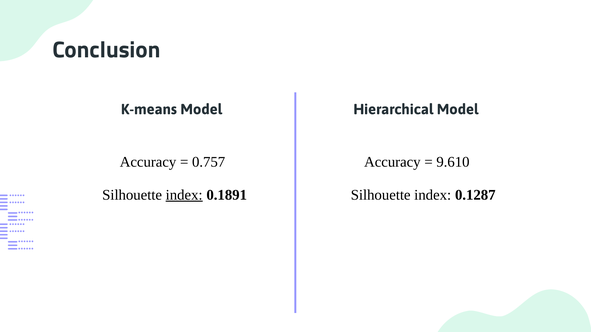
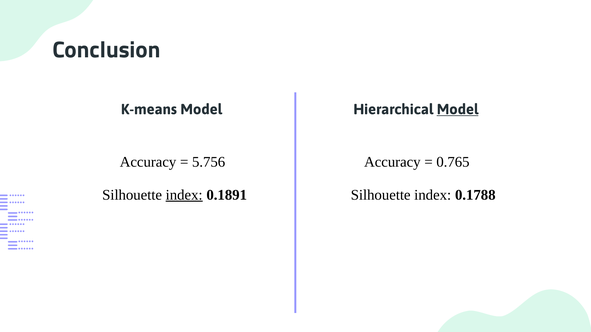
Model underline: none -> present (458, 110)
0.757: 0.757 -> 5.756 (209, 162)
9.610: 9.610 -> 0.765 (453, 162)
0.1287: 0.1287 -> 0.1788 (475, 195)
